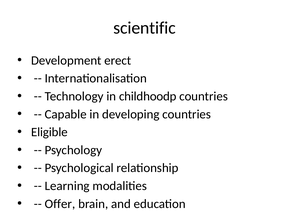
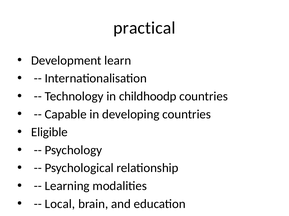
scientific: scientific -> practical (144, 28)
erect: erect -> learn (118, 61)
Offer: Offer -> Local (60, 205)
